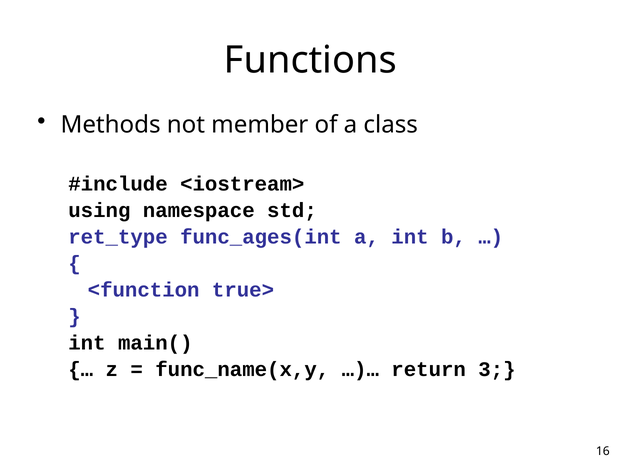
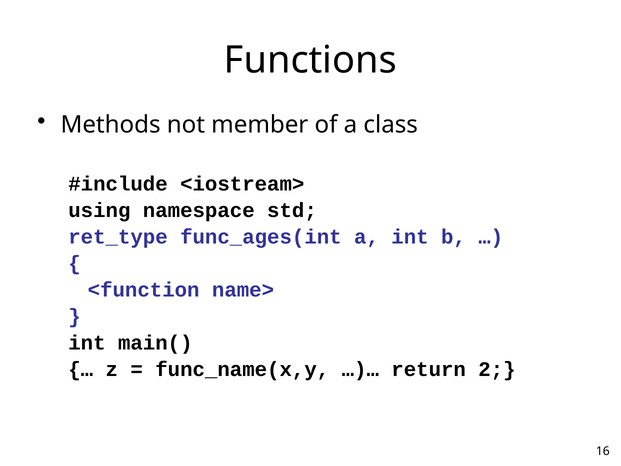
true>: true> -> name> (243, 290)
3: 3 -> 2 (497, 369)
